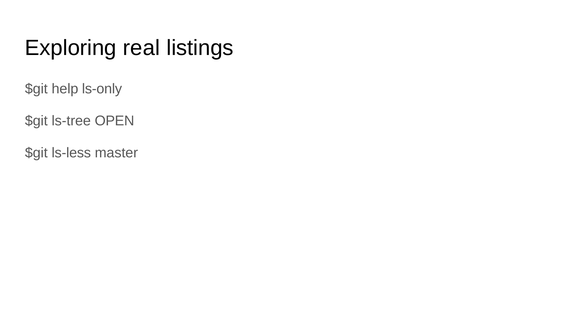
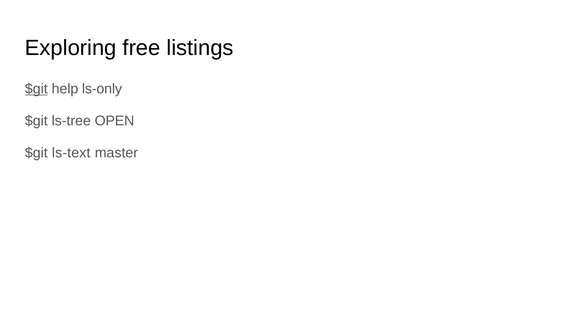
real: real -> free (142, 48)
$git underline: none -> present (36, 89)
ls-less: ls-less -> ls-text (71, 153)
